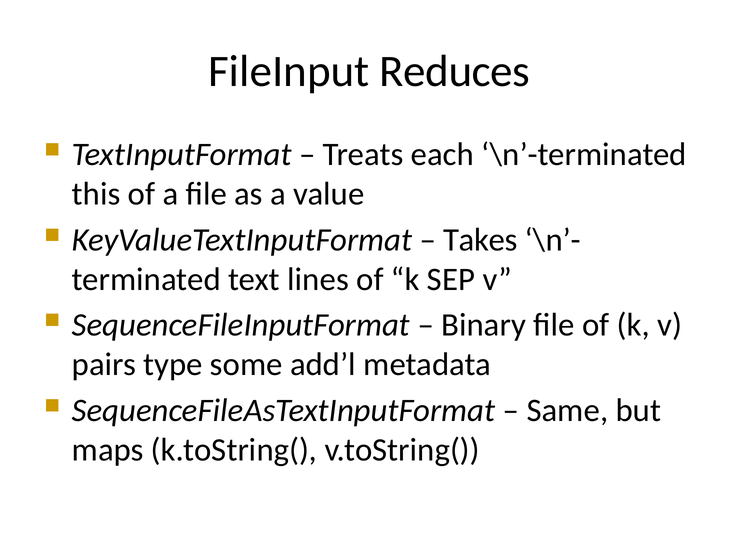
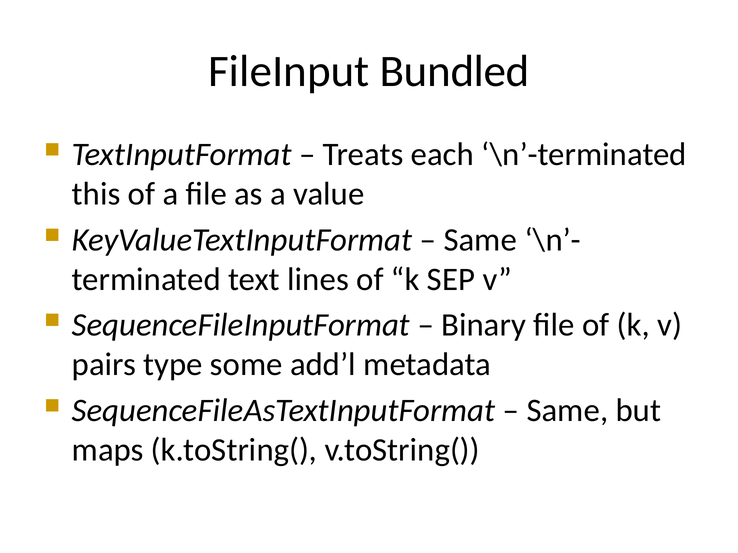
Reduces: Reduces -> Bundled (455, 71)
Takes: Takes -> Same (480, 240)
